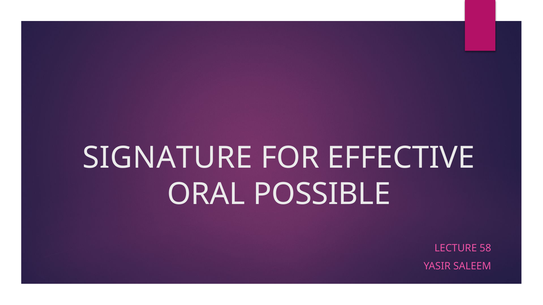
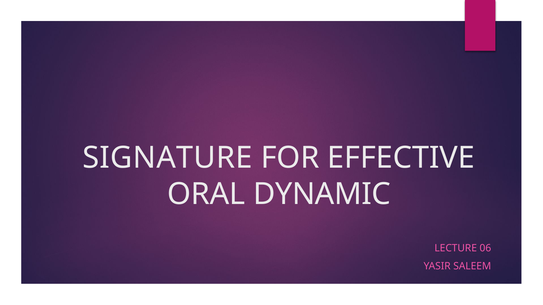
POSSIBLE: POSSIBLE -> DYNAMIC (322, 195)
58: 58 -> 06 (485, 249)
